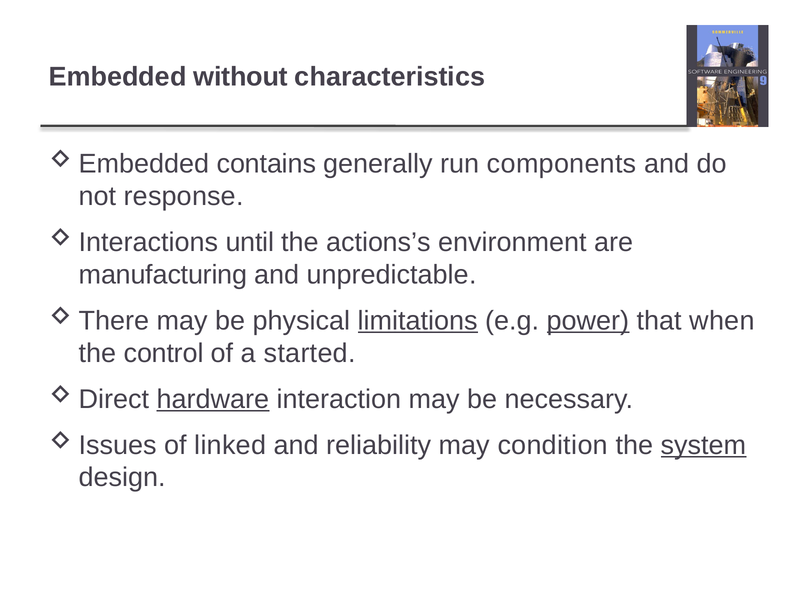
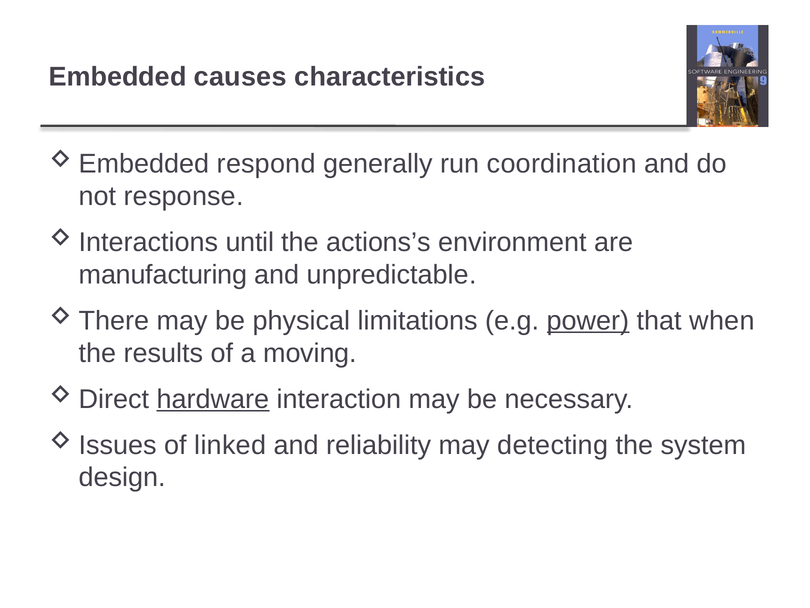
without: without -> causes (240, 77)
contains: contains -> respond (266, 164)
components: components -> coordination (562, 164)
limitations underline: present -> none (418, 320)
control: control -> results (164, 353)
started: started -> moving (310, 353)
condition: condition -> detecting (553, 445)
system underline: present -> none (704, 445)
